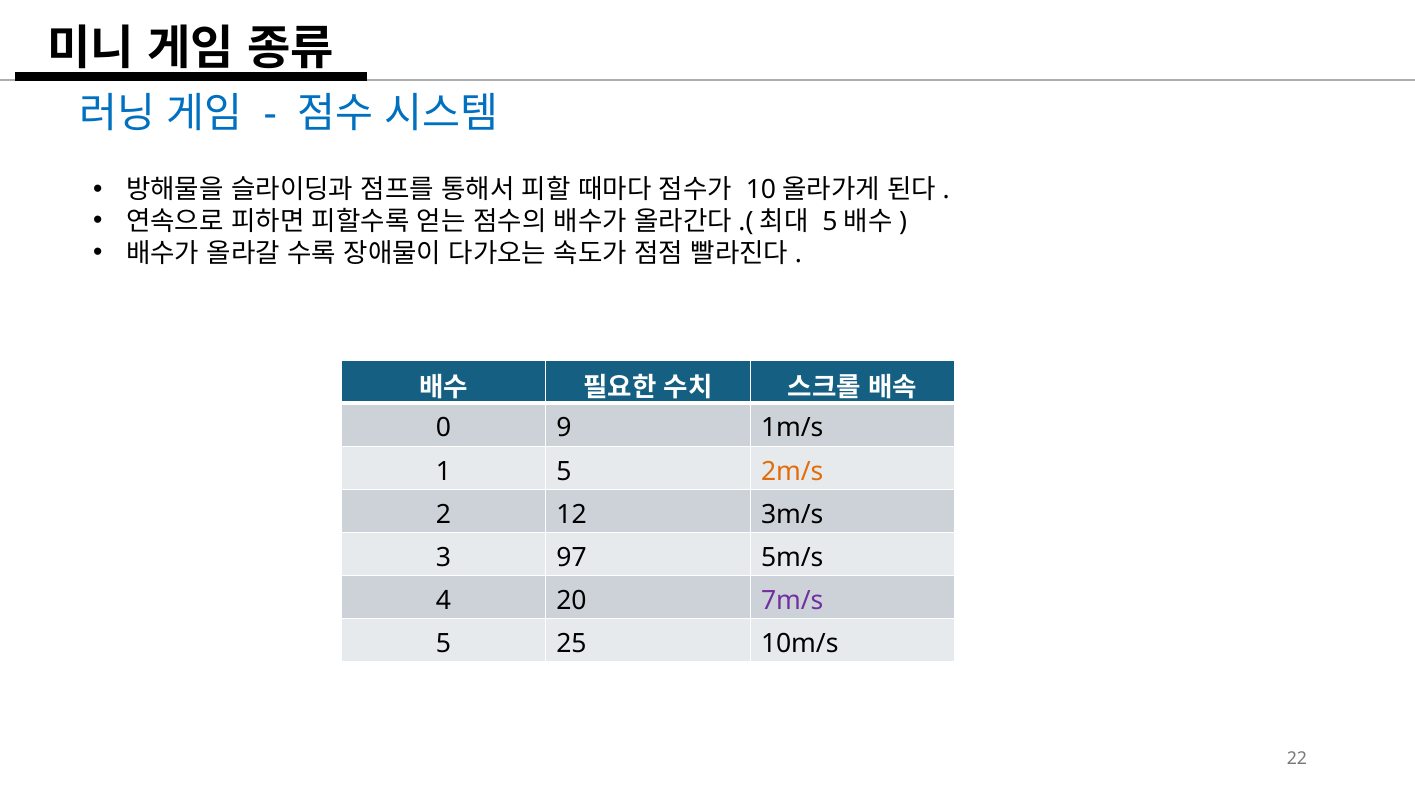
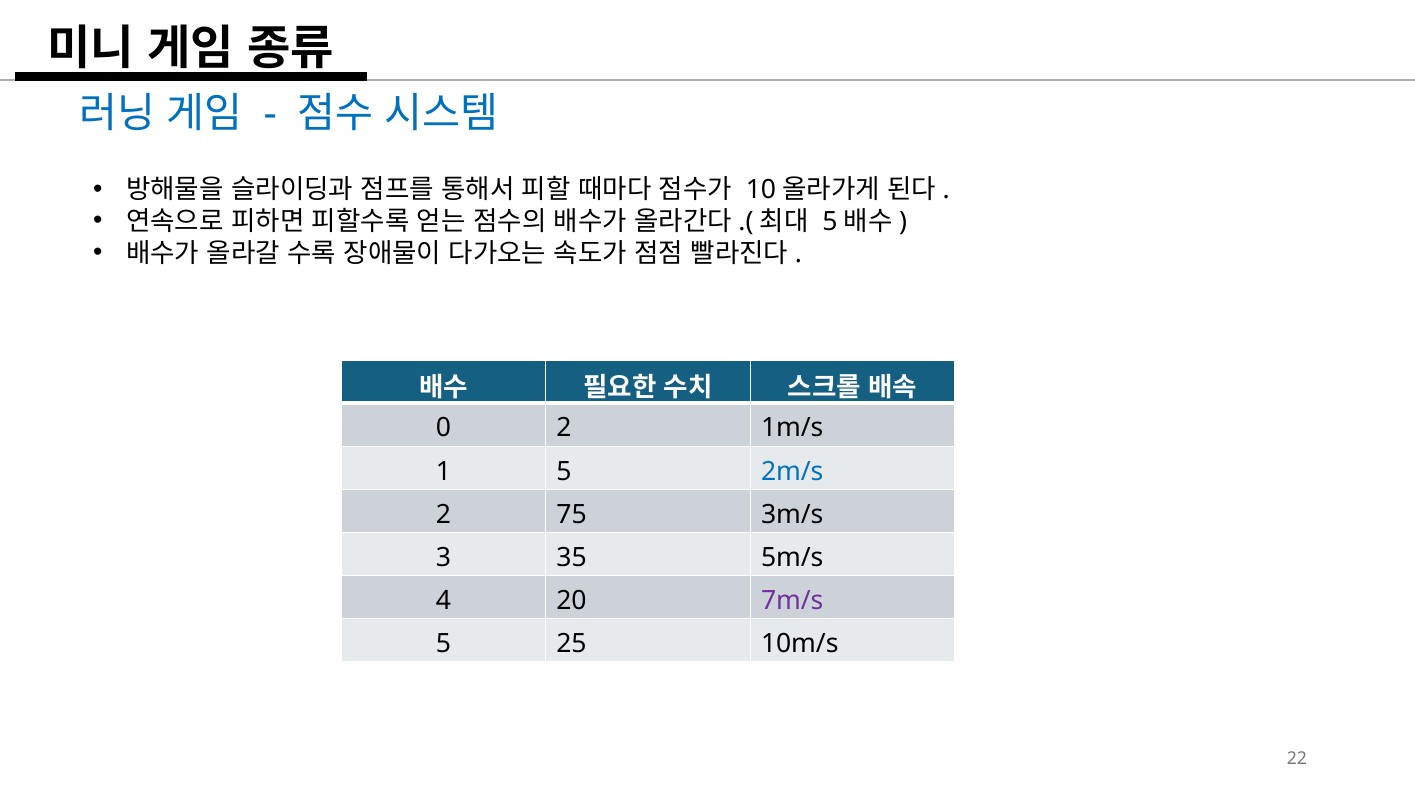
0 9: 9 -> 2 (564, 428)
2m/s colour: orange -> blue (792, 471)
12: 12 -> 75 (572, 514)
97: 97 -> 35 (572, 557)
